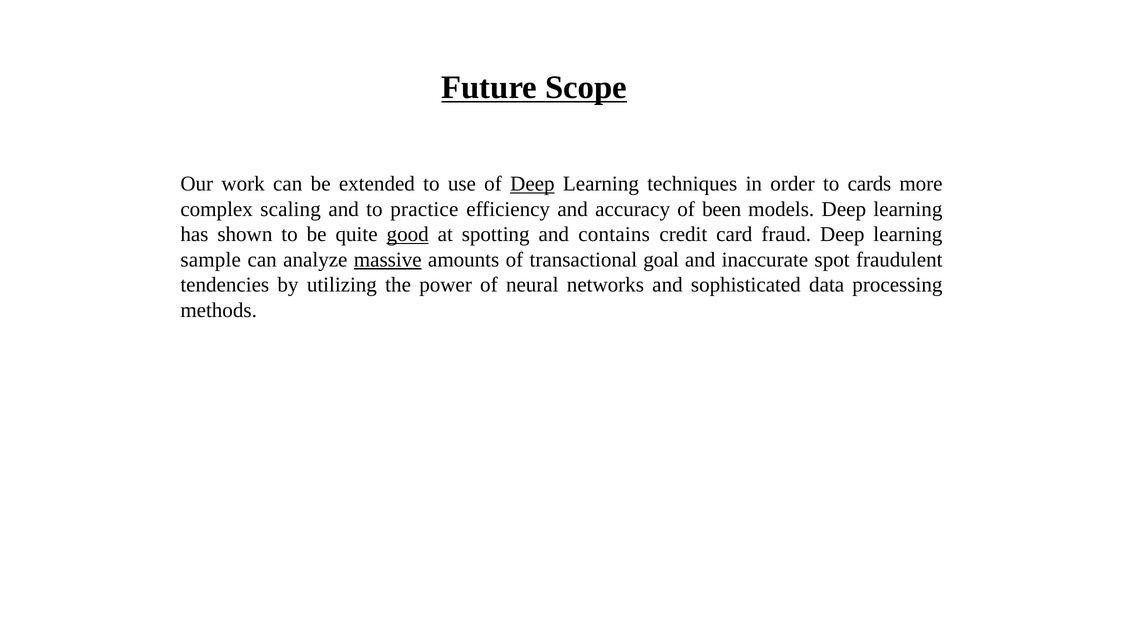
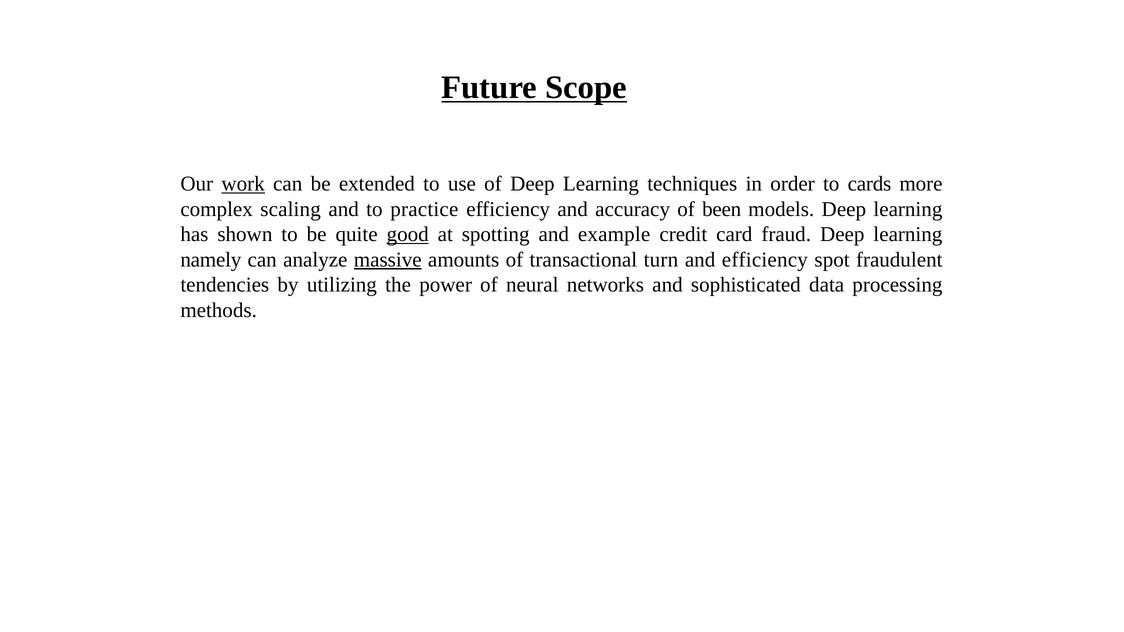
work underline: none -> present (243, 184)
Deep underline: present -> none (532, 184)
contains: contains -> example (614, 235)
sample: sample -> namely (211, 260)
goal: goal -> turn (661, 260)
and inaccurate: inaccurate -> efficiency (765, 260)
